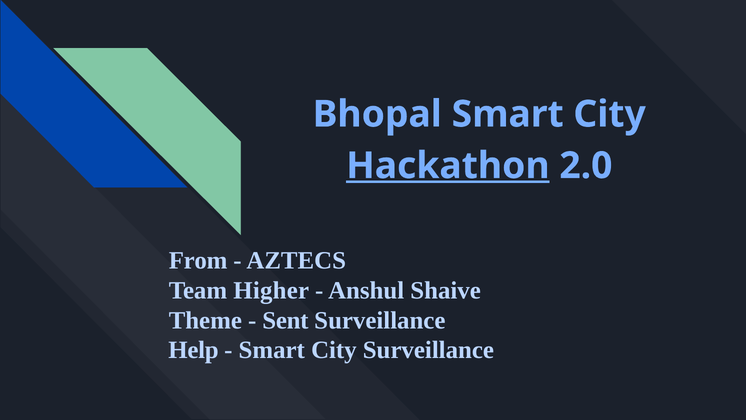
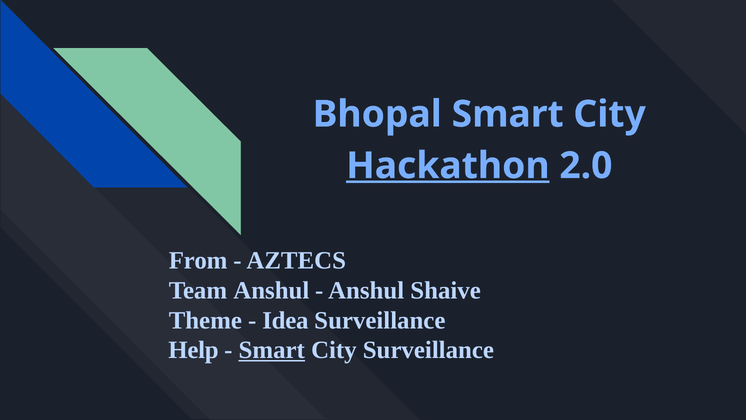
Team Higher: Higher -> Anshul (271, 290)
Sent: Sent -> Idea (285, 320)
Smart underline: none -> present (272, 350)
